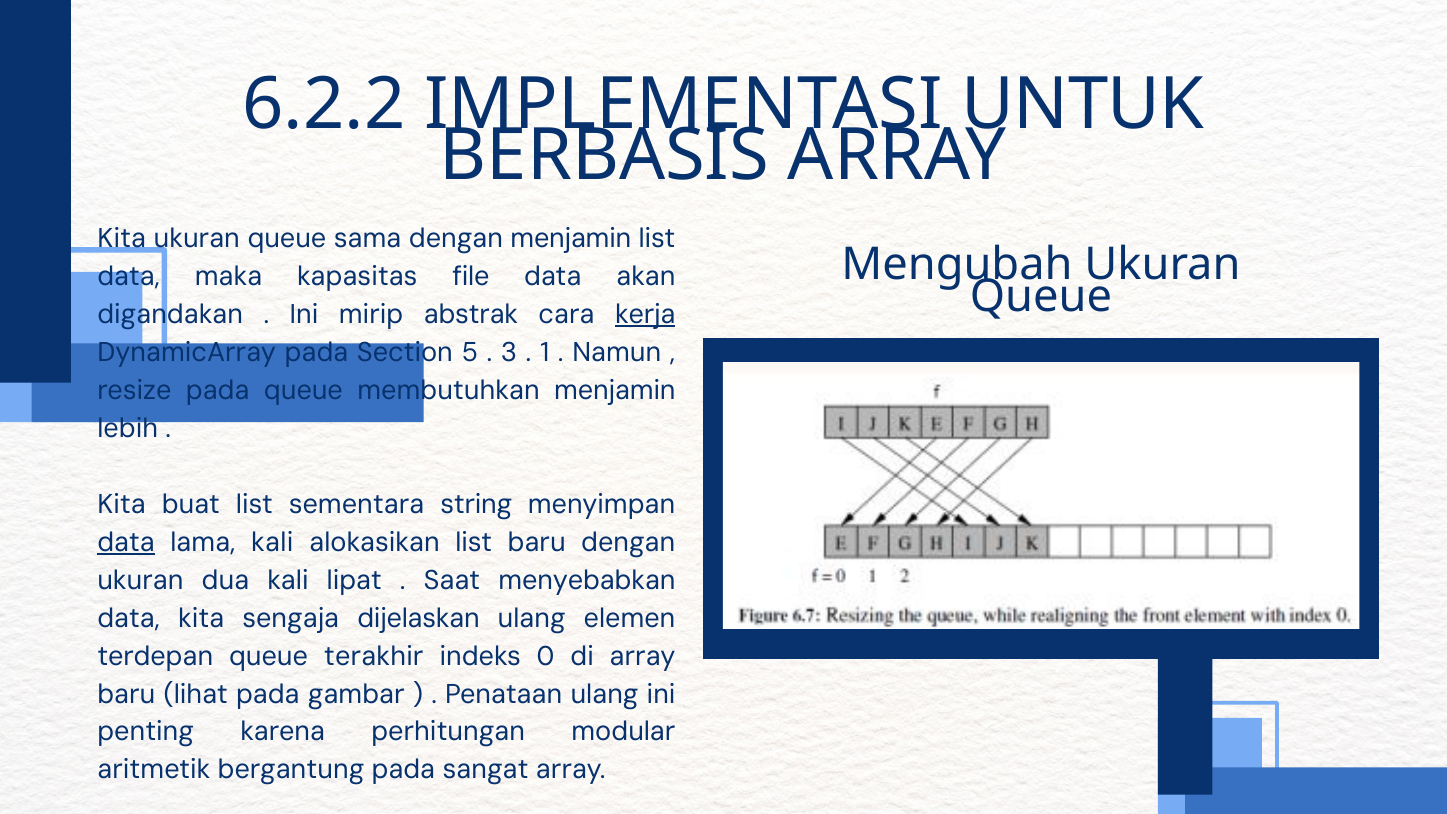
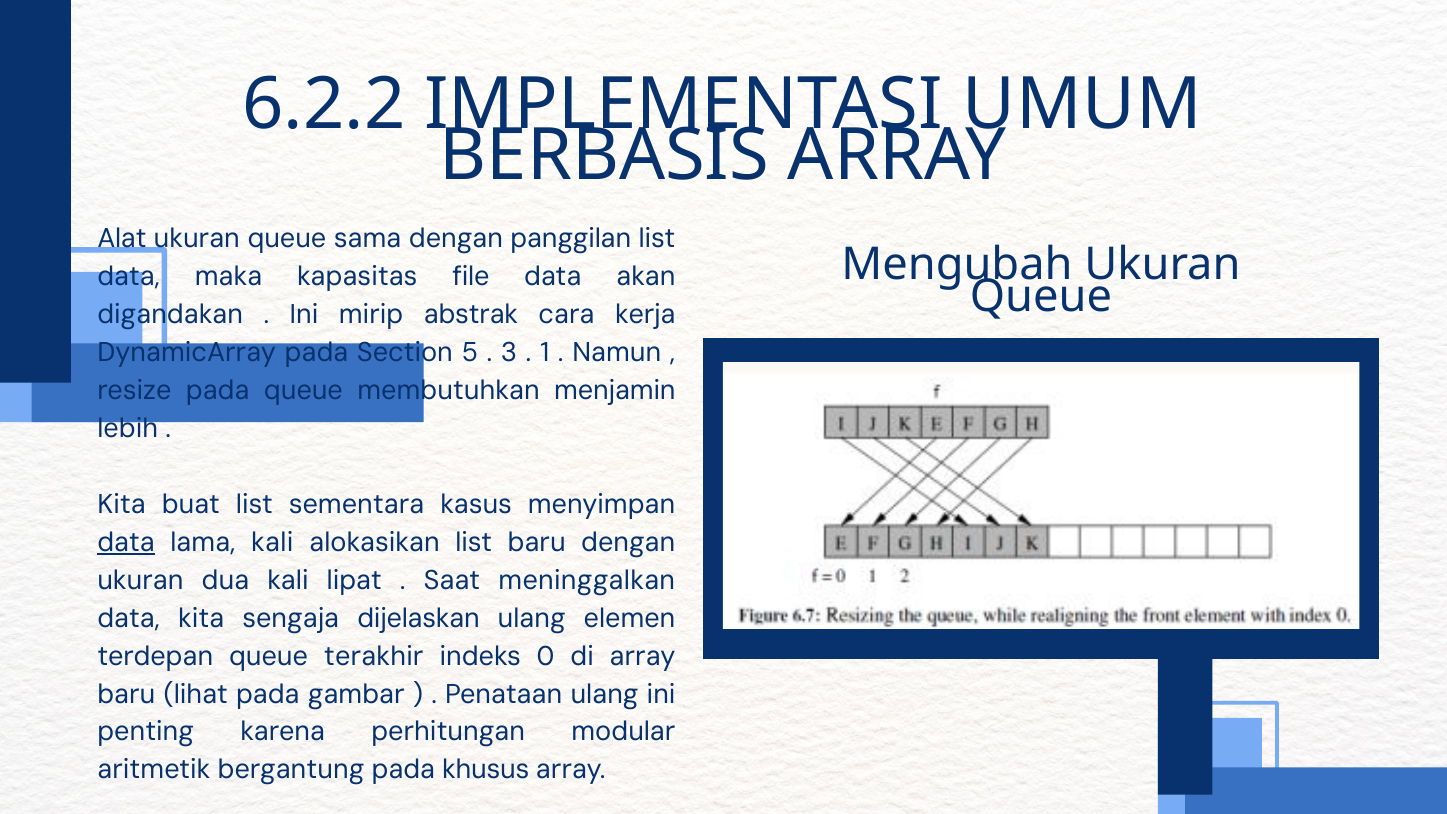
UNTUK: UNTUK -> UMUM (1082, 105)
Kita: Kita -> Alat (122, 238)
dengan menjamin: menjamin -> panggilan (571, 238)
kerja underline: present -> none (645, 314)
string: string -> kasus (476, 504)
menyebabkan: menyebabkan -> meninggalkan (587, 580)
sangat: sangat -> khusus (486, 770)
